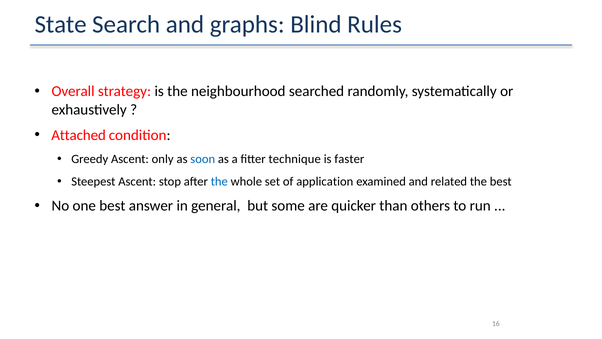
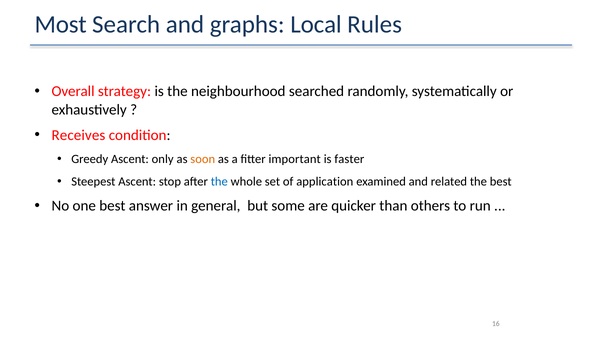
State: State -> Most (61, 24)
Blind: Blind -> Local (316, 24)
Attached: Attached -> Receives (78, 135)
soon colour: blue -> orange (203, 159)
technique: technique -> important (295, 159)
